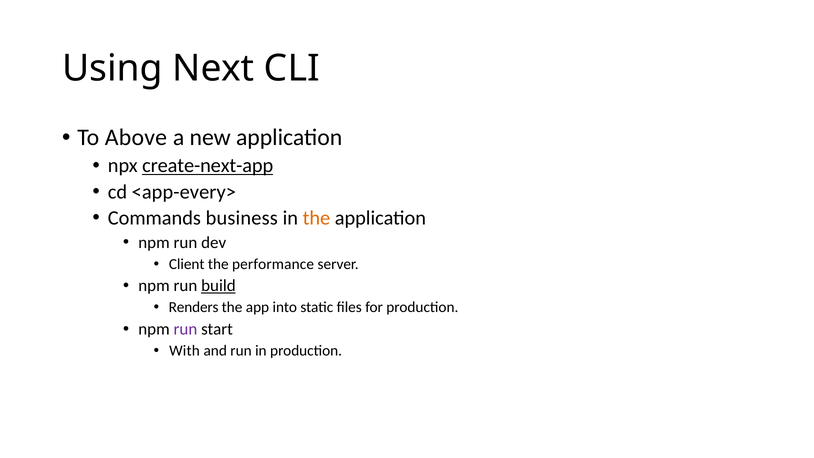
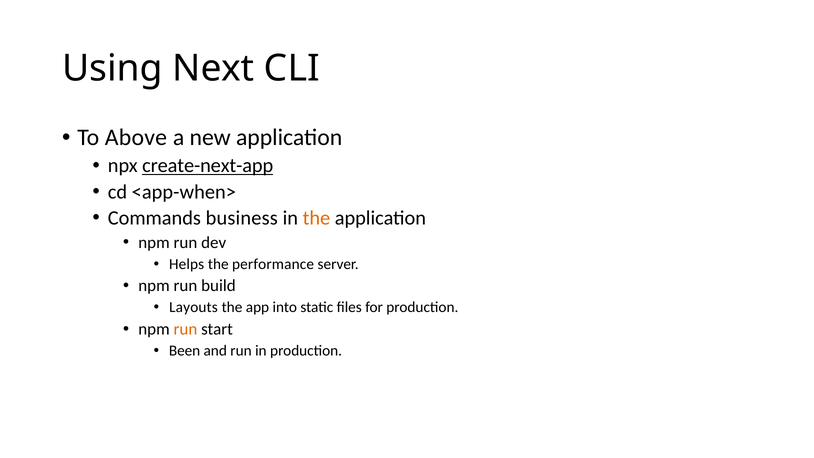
<app-every>: <app-every> -> <app-when> (184, 192)
Client: Client -> Helps (187, 264)
build underline: present -> none (218, 286)
Renders: Renders -> Layouts (194, 307)
run colour: purple -> orange (185, 329)
With: With -> Been (185, 351)
